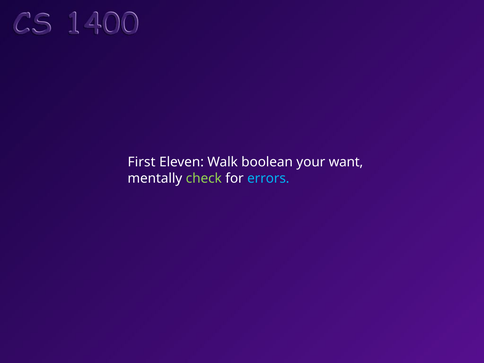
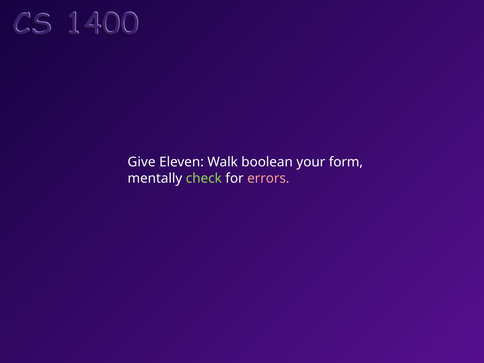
First: First -> Give (142, 162)
want: want -> form (346, 162)
errors colour: light blue -> pink (268, 178)
